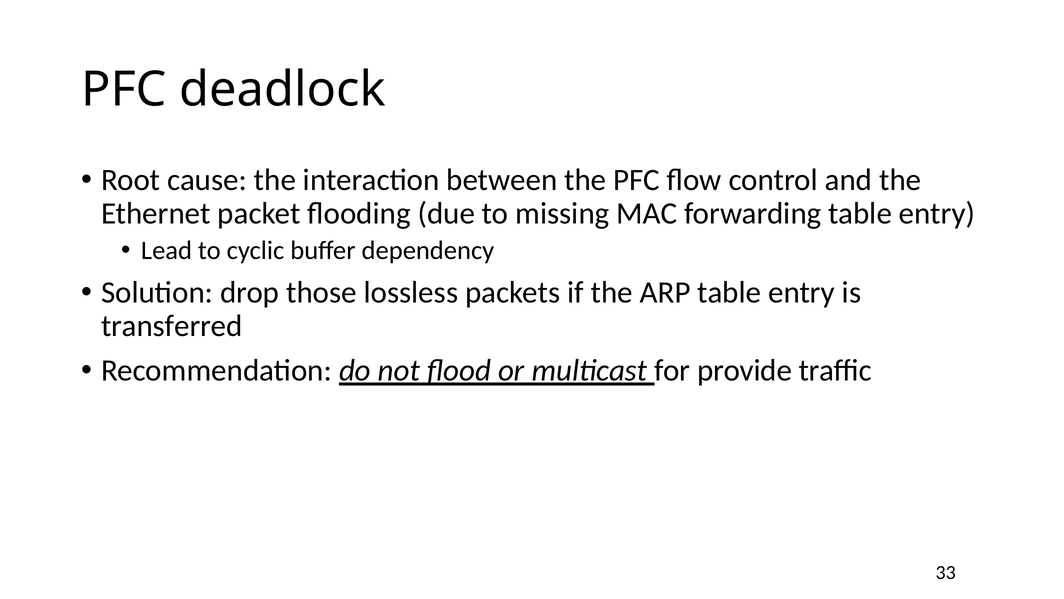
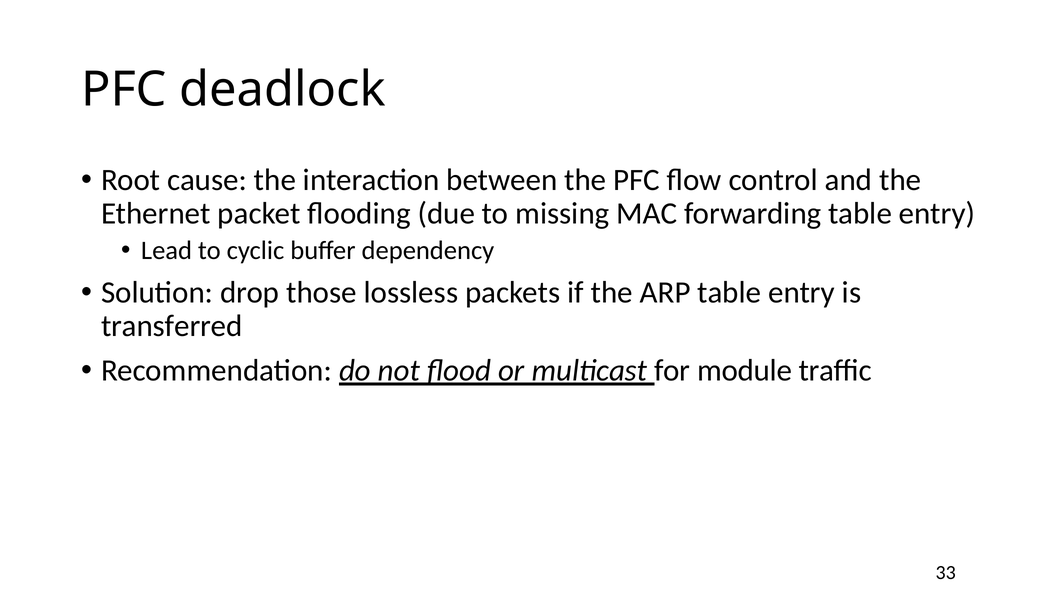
provide: provide -> module (745, 370)
